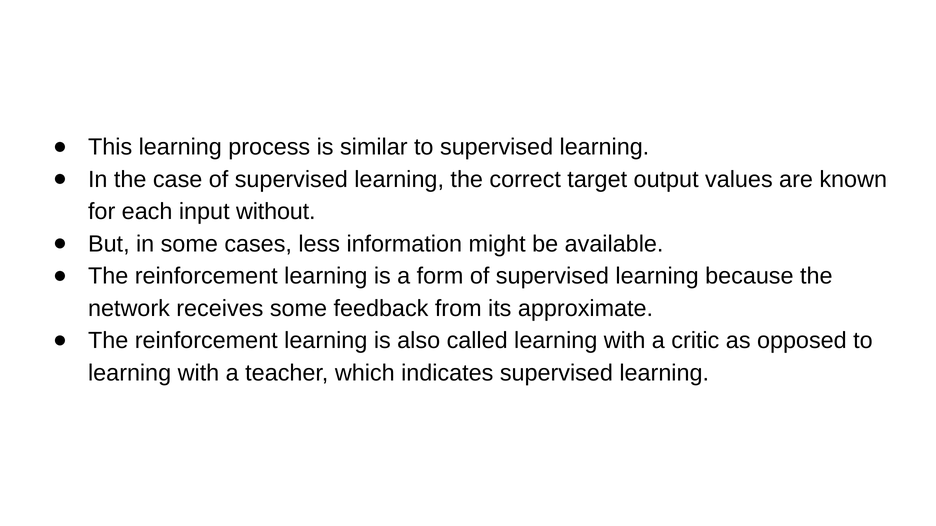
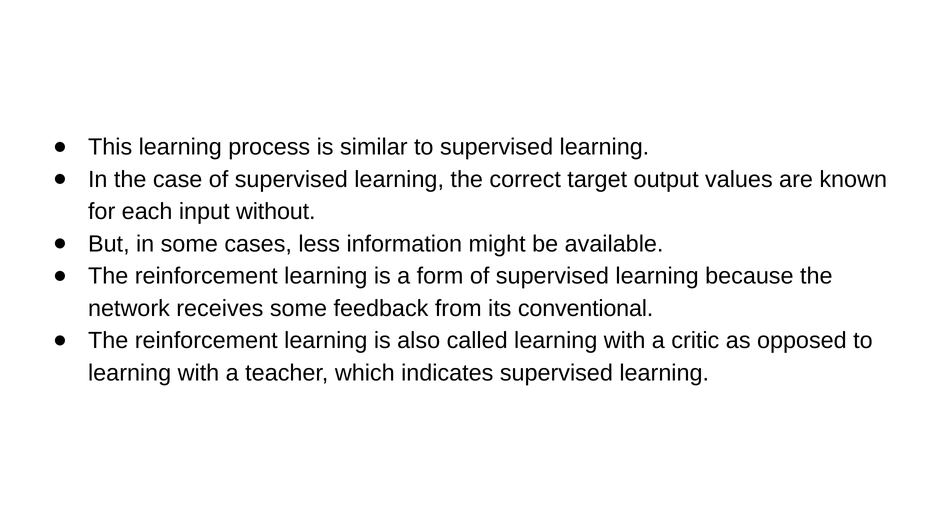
approximate: approximate -> conventional (586, 309)
